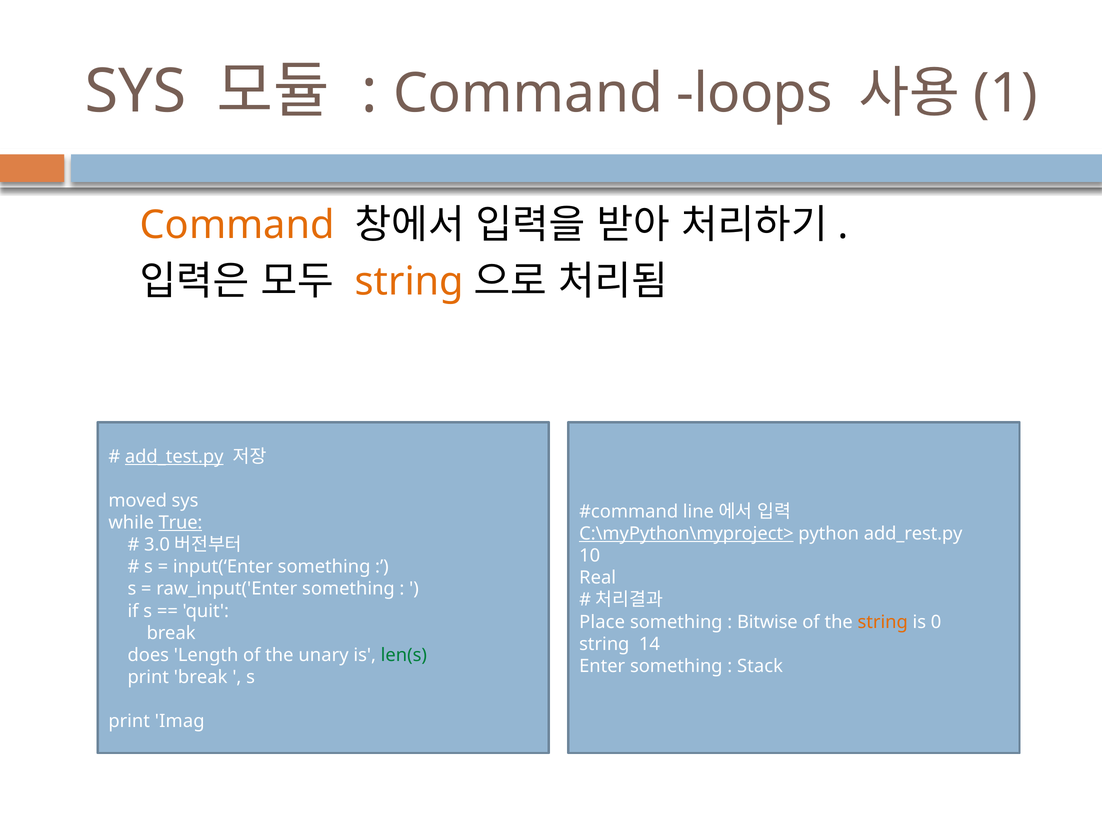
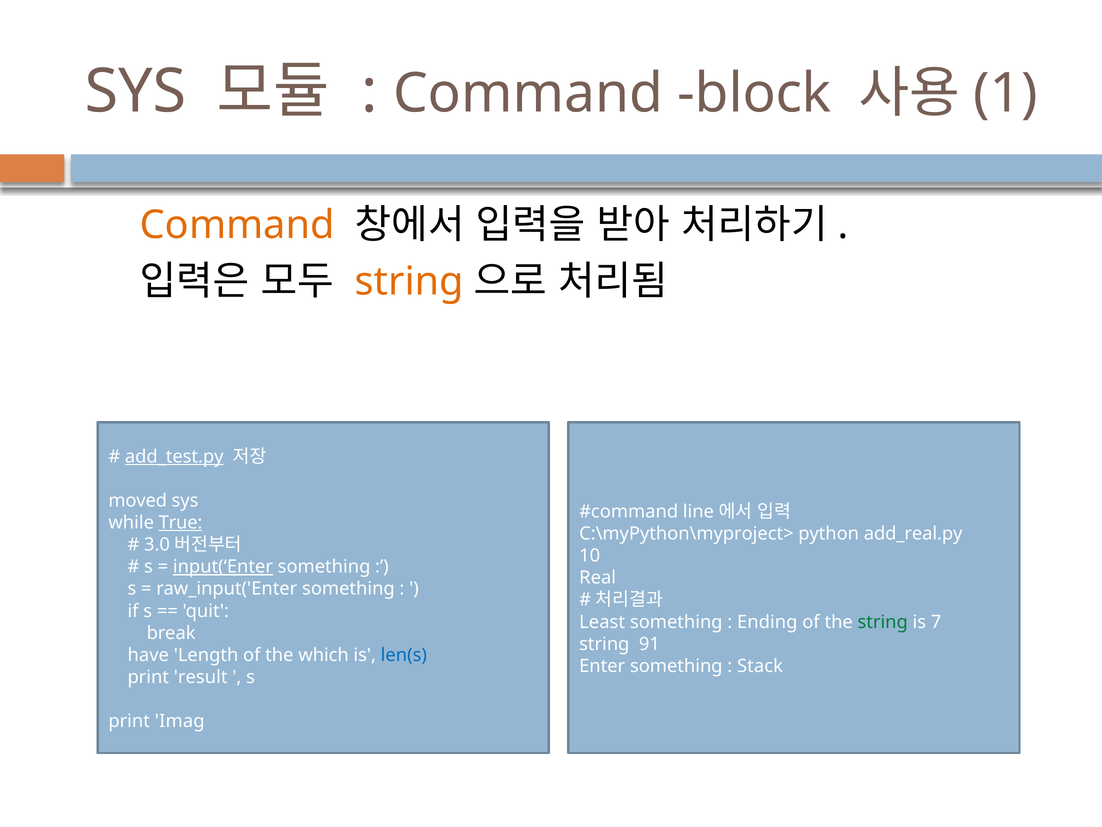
loops: loops -> block (754, 94)
C:\myPython\myproject> underline: present -> none (686, 533)
add_rest.py: add_rest.py -> add_real.py (913, 533)
input(‘Enter underline: none -> present (223, 567)
Place: Place -> Least (602, 622)
Bitwise: Bitwise -> Ending (767, 622)
string colour: orange -> green (883, 622)
0: 0 -> 7 (936, 622)
14: 14 -> 91 (649, 644)
does: does -> have (148, 655)
unary: unary -> which (324, 655)
len(s colour: green -> blue (404, 655)
print break: break -> result (201, 677)
